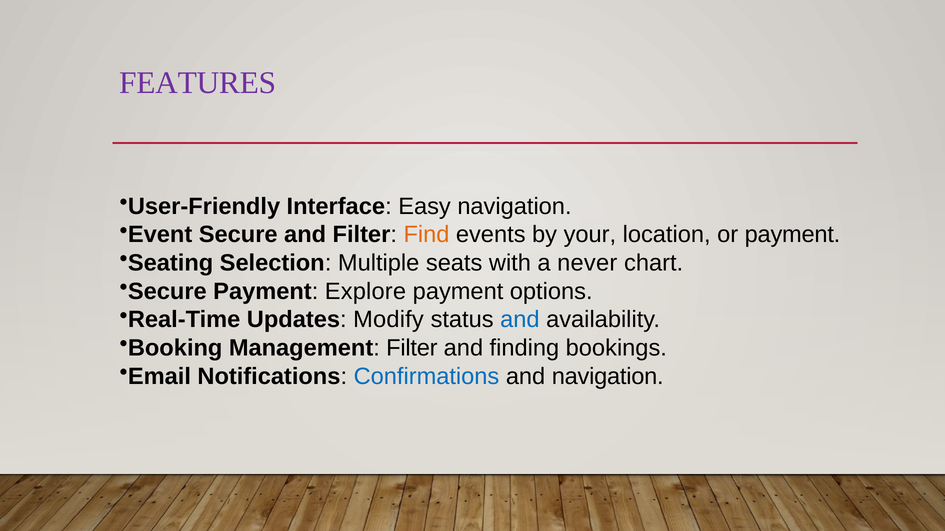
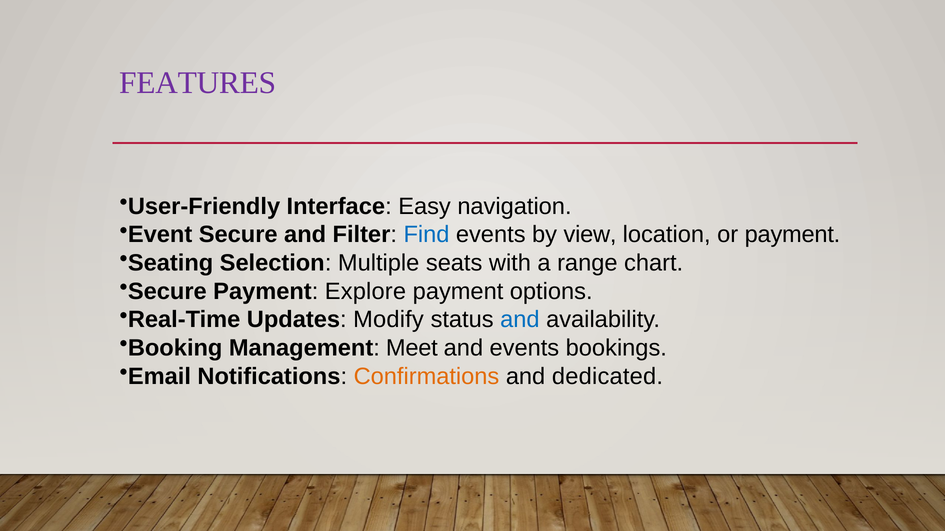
Find colour: orange -> blue (426, 235)
your: your -> view (590, 235)
never: never -> range (587, 263)
Management Filter: Filter -> Meet (412, 348)
and finding: finding -> events (524, 348)
Confirmations colour: blue -> orange (426, 377)
and navigation: navigation -> dedicated (607, 377)
